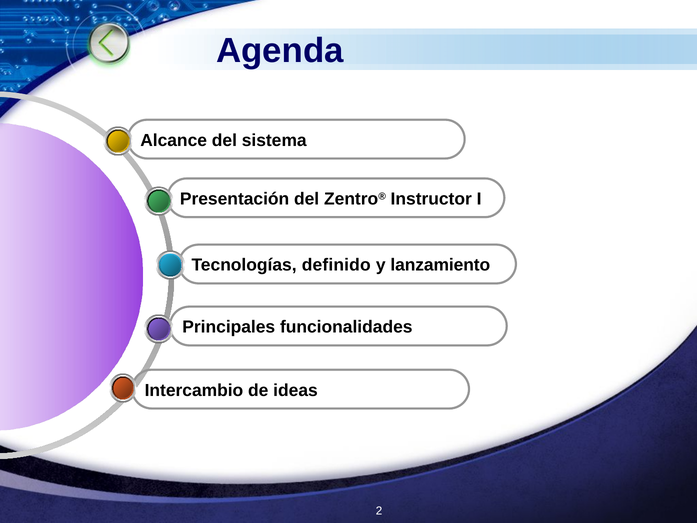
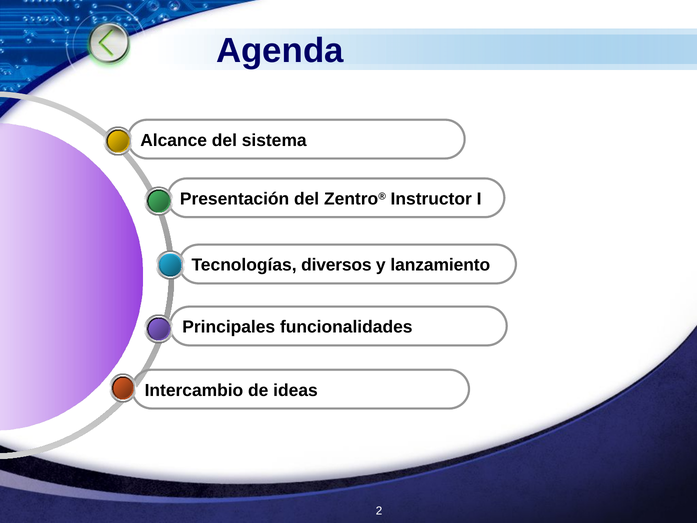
definido: definido -> diversos (336, 265)
